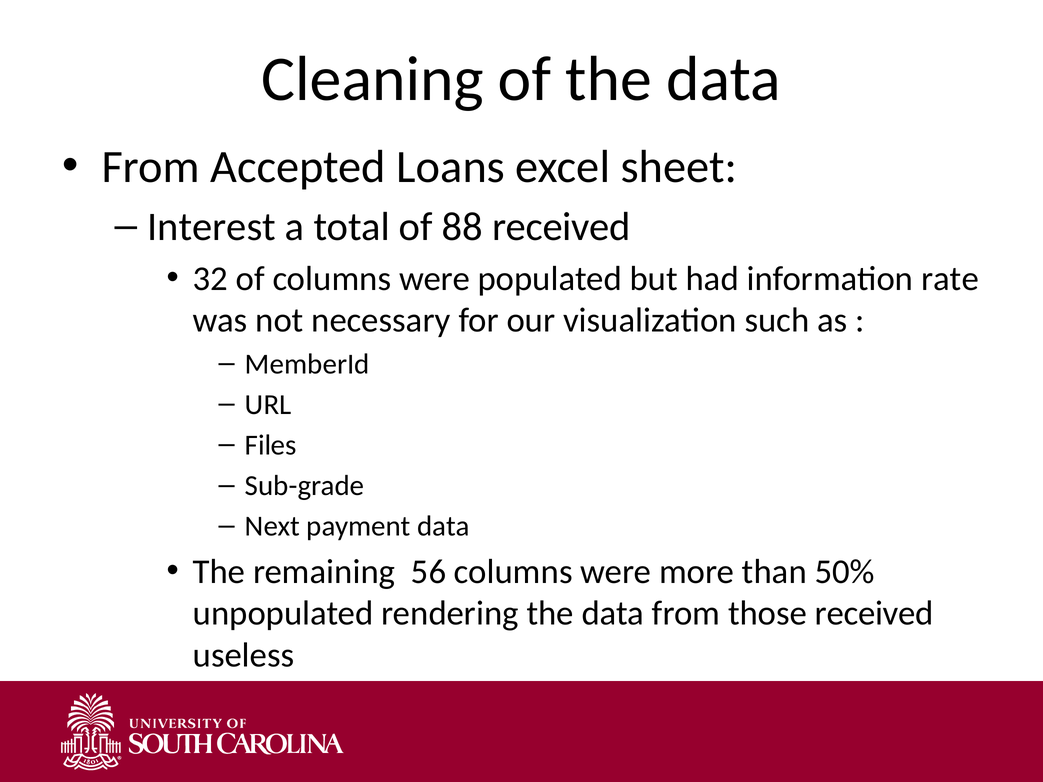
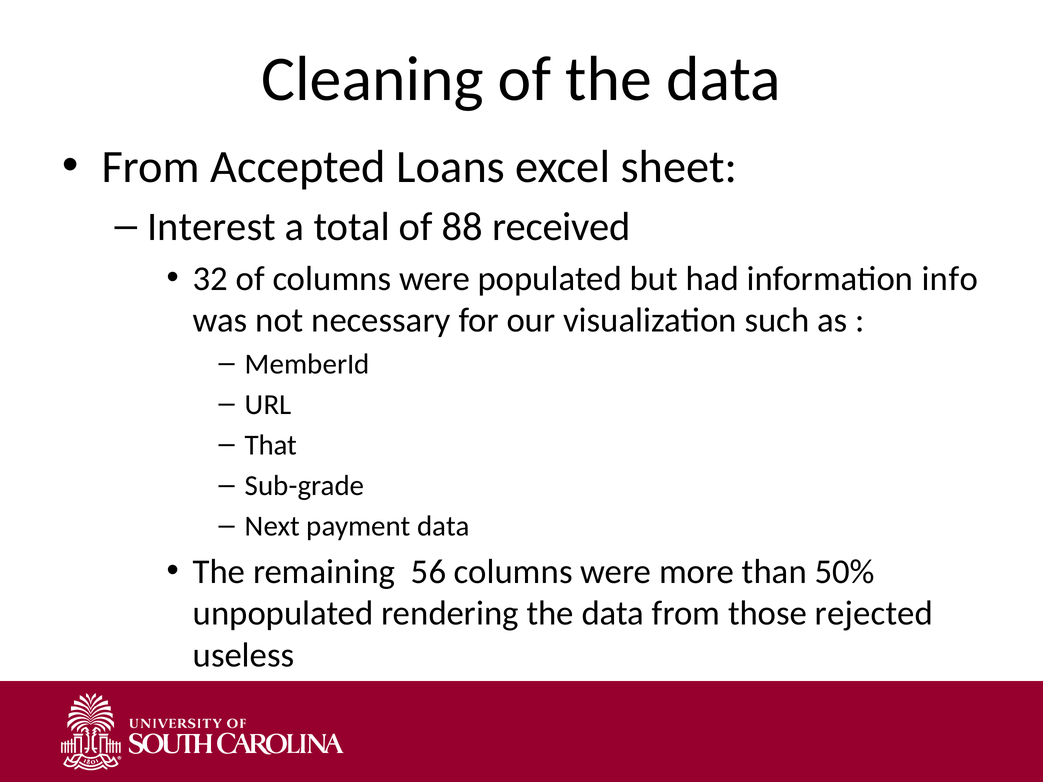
rate: rate -> info (950, 279)
Files: Files -> That (271, 445)
those received: received -> rejected (874, 614)
